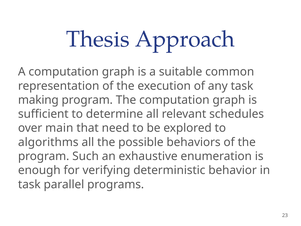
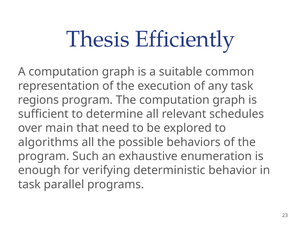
Approach: Approach -> Efficiently (185, 39)
making: making -> regions (38, 100)
